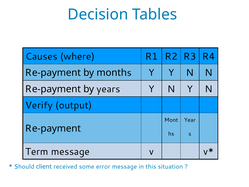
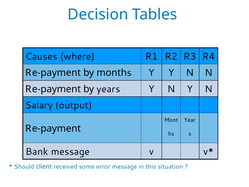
Verify: Verify -> Salary (39, 105)
Term: Term -> Bank (37, 151)
